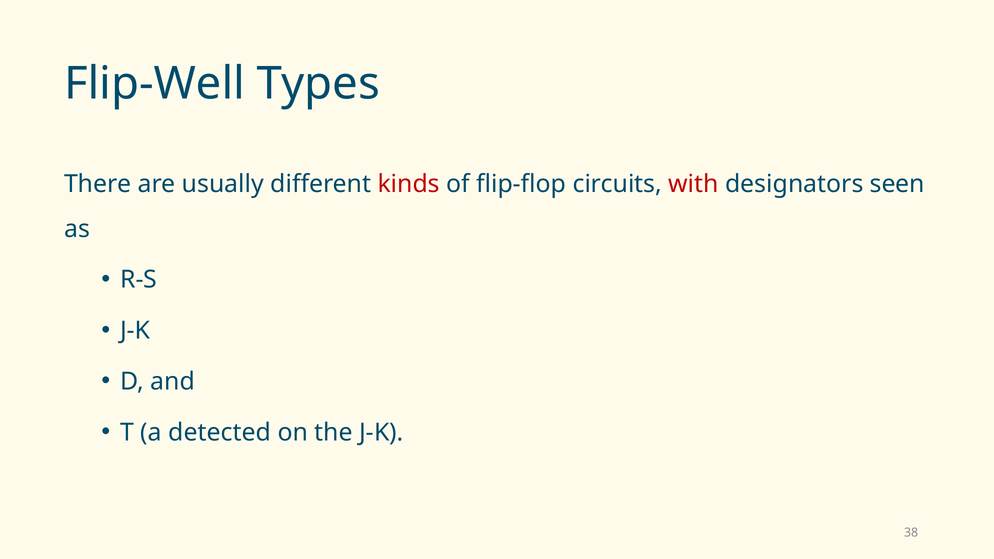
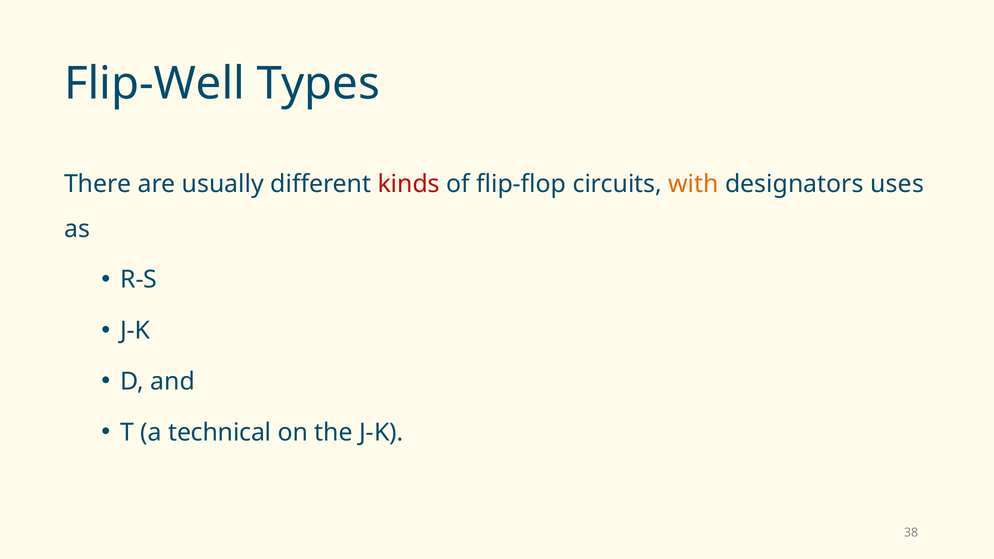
with colour: red -> orange (694, 184)
seen: seen -> uses (897, 184)
detected: detected -> technical (220, 433)
